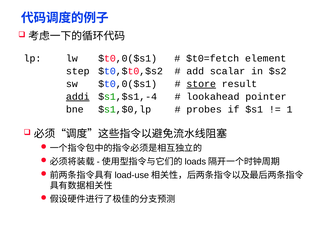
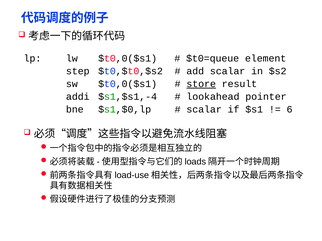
$t0=fetch: $t0=fetch -> $t0=queue (213, 58)
addi underline: present -> none (78, 97)
probes: probes -> scalar (204, 110)
1: 1 -> 6 (290, 110)
